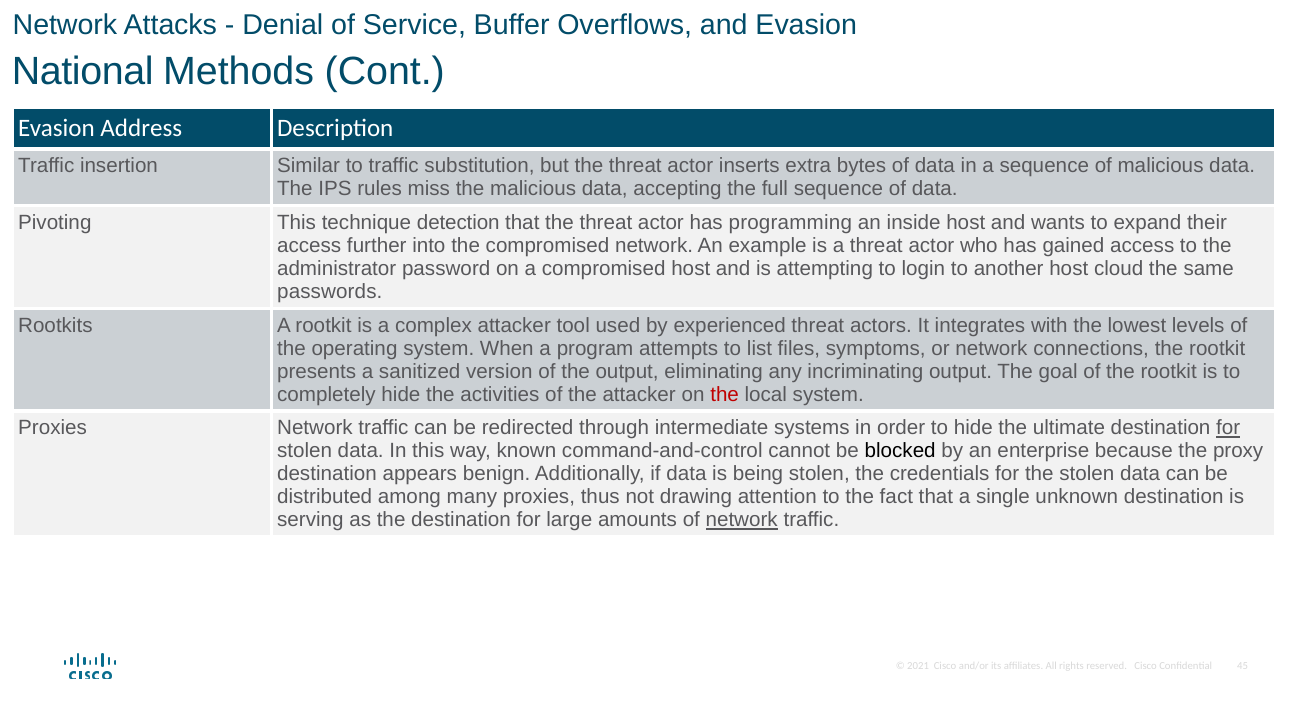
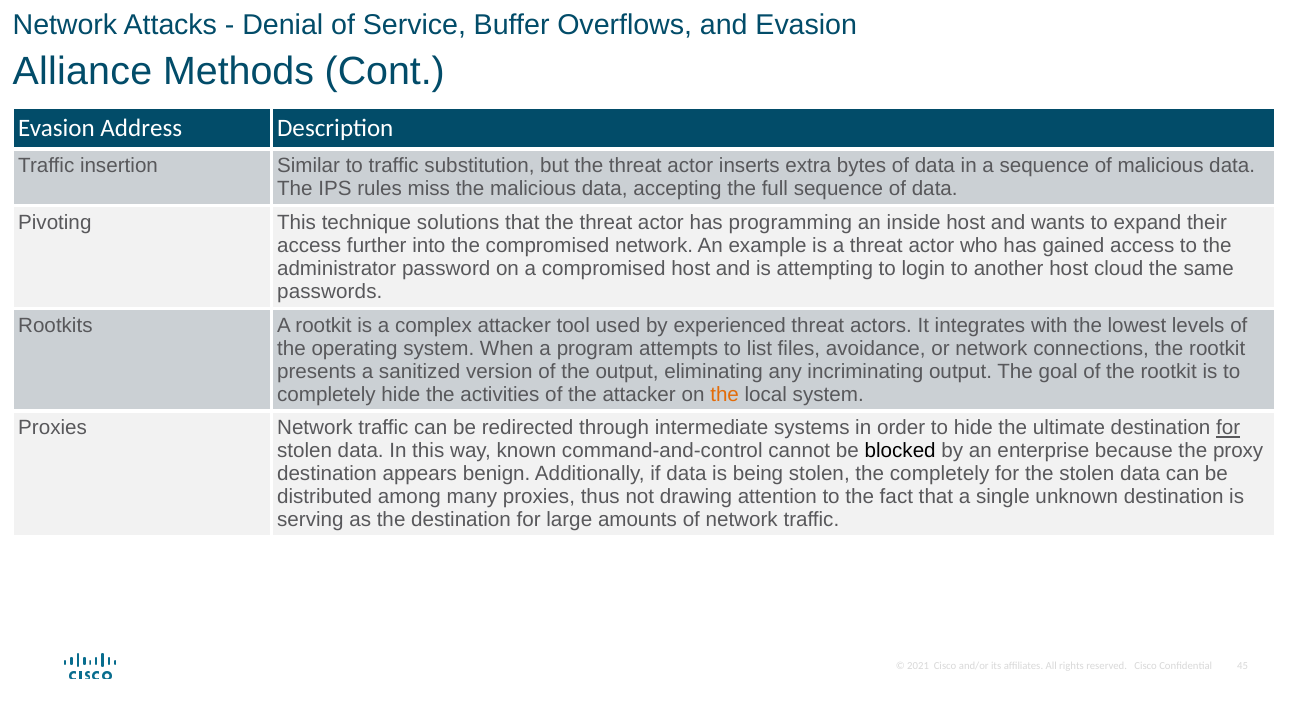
National: National -> Alliance (82, 71)
detection: detection -> solutions (458, 223)
symptoms: symptoms -> avoidance (876, 349)
the colour: red -> orange (725, 395)
the credentials: credentials -> completely (940, 474)
network underline: present -> none (742, 520)
